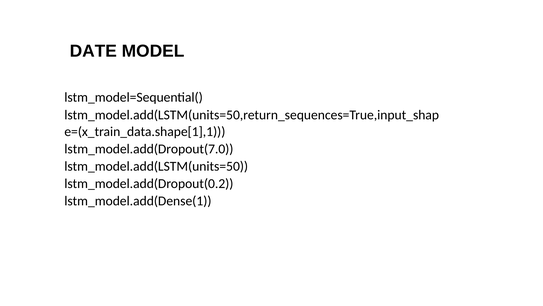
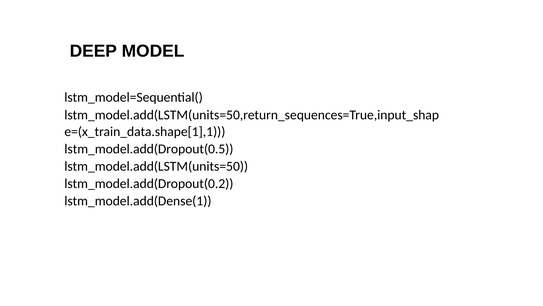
DATE: DATE -> DEEP (93, 51)
lstm_model.add(Dropout(7.0: lstm_model.add(Dropout(7.0 -> lstm_model.add(Dropout(0.5 (149, 149)
